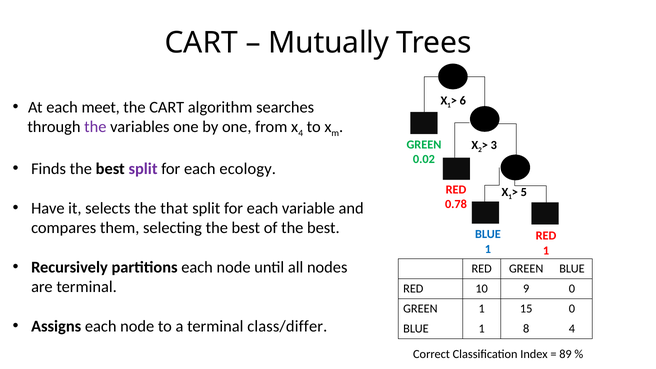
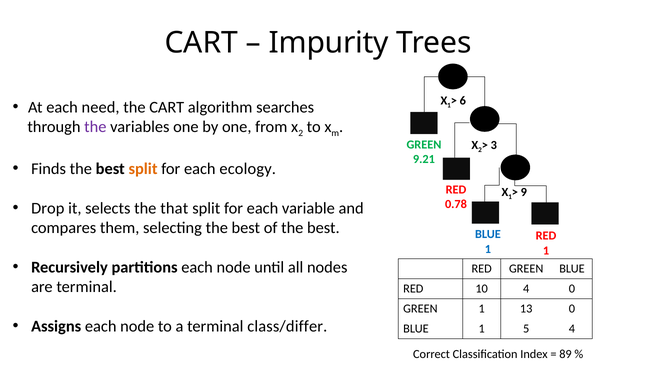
Mutually: Mutually -> Impurity (329, 43)
meet: meet -> need (101, 107)
4: 4 -> 2 (301, 133)
0.02: 0.02 -> 9.21 (424, 159)
split colour: purple -> orange (143, 169)
5: 5 -> 9 (524, 192)
Have: Have -> Drop (48, 208)
10 9: 9 -> 4 (526, 289)
15: 15 -> 13 (526, 309)
8: 8 -> 5 (526, 329)
